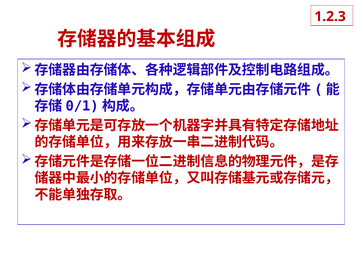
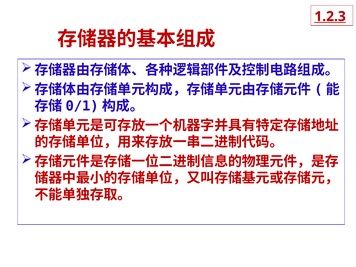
1.2.3 underline: none -> present (330, 16)
